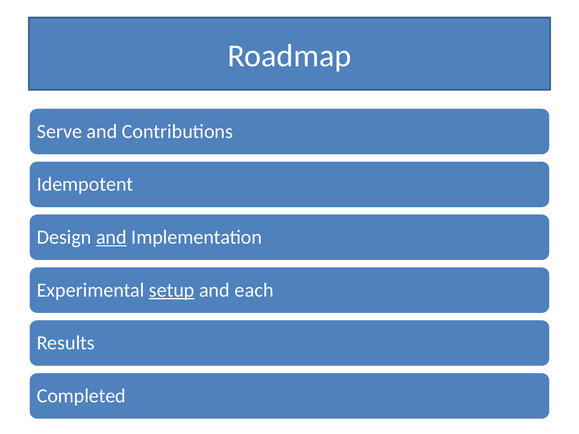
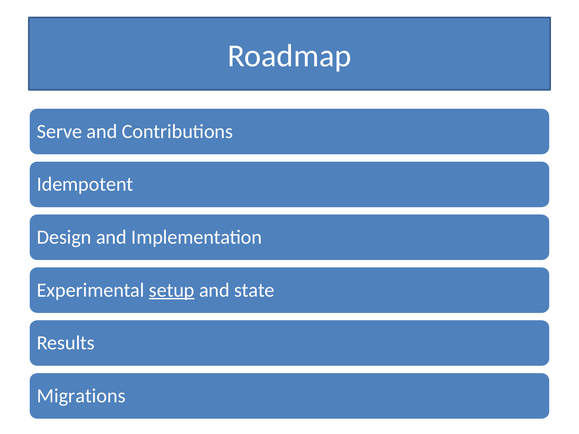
and underline: present -> none (111, 237)
each: each -> state (254, 290)
Completed: Completed -> Migrations (81, 396)
